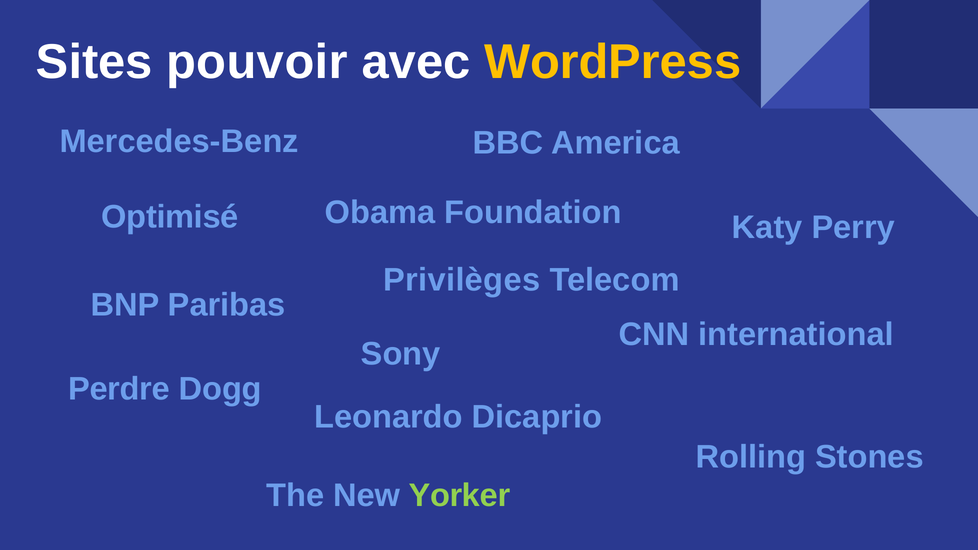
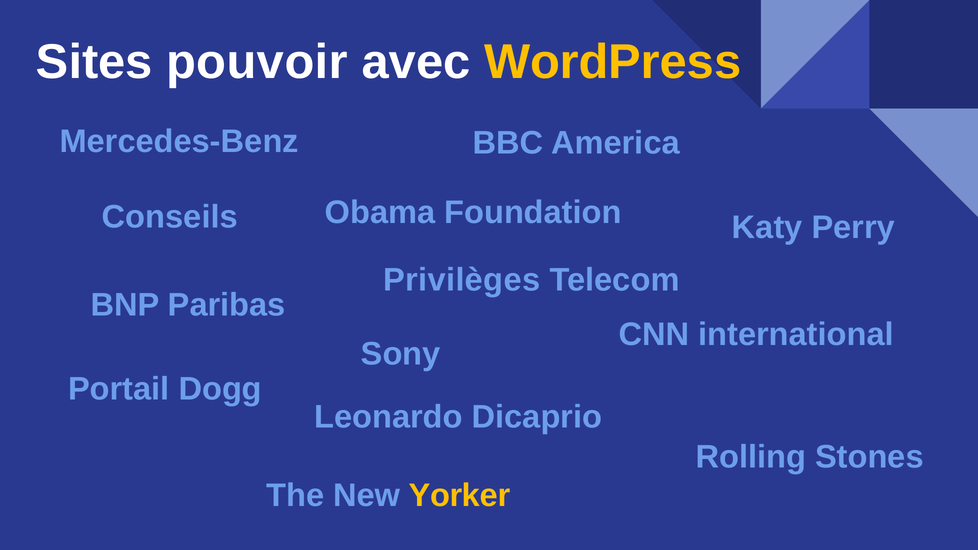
Optimisé: Optimisé -> Conseils (170, 217)
Perdre: Perdre -> Portail (119, 389)
Yorker colour: light green -> yellow (459, 496)
